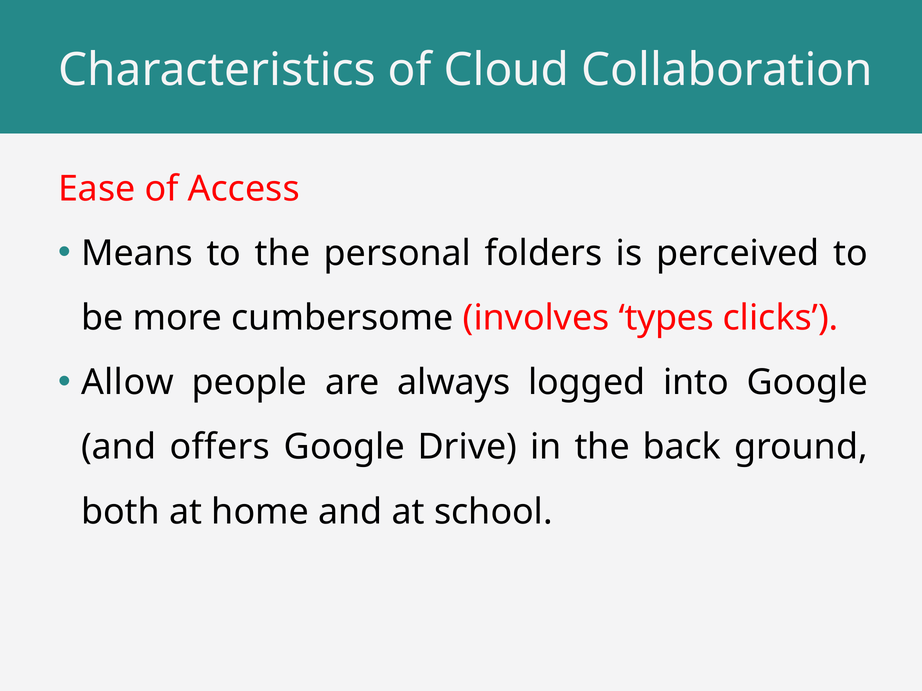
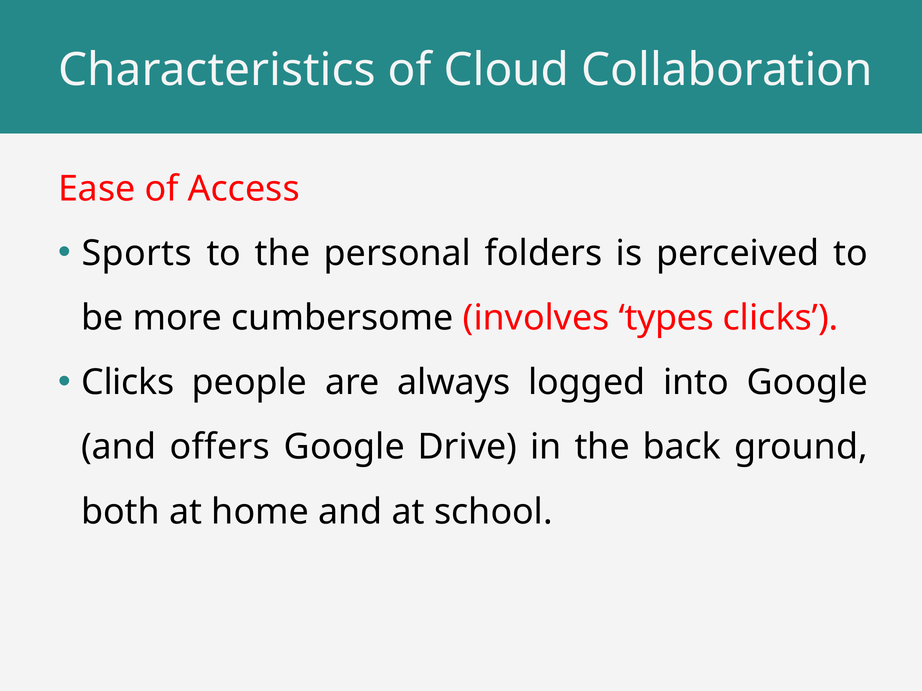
Means: Means -> Sports (137, 254)
Allow: Allow -> Clicks (128, 383)
